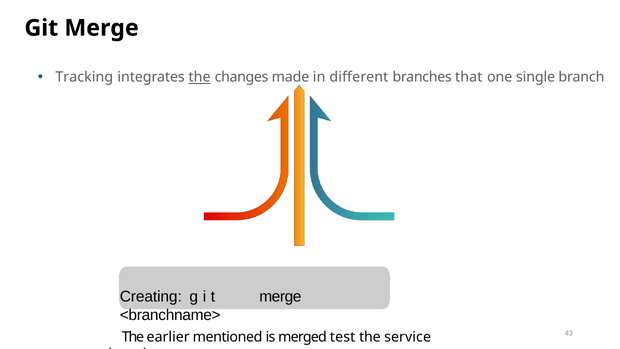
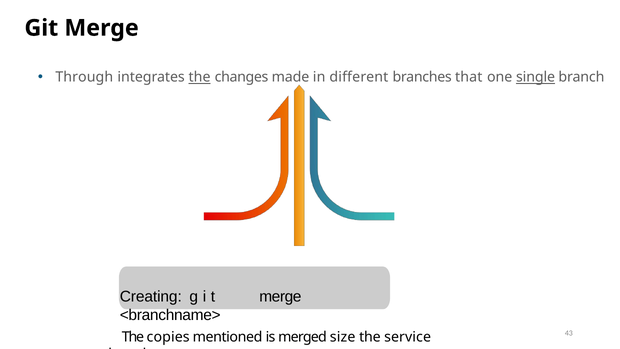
Tracking: Tracking -> Through (84, 77)
single underline: none -> present (536, 77)
earlier: earlier -> copies (168, 337)
test: test -> size (343, 337)
